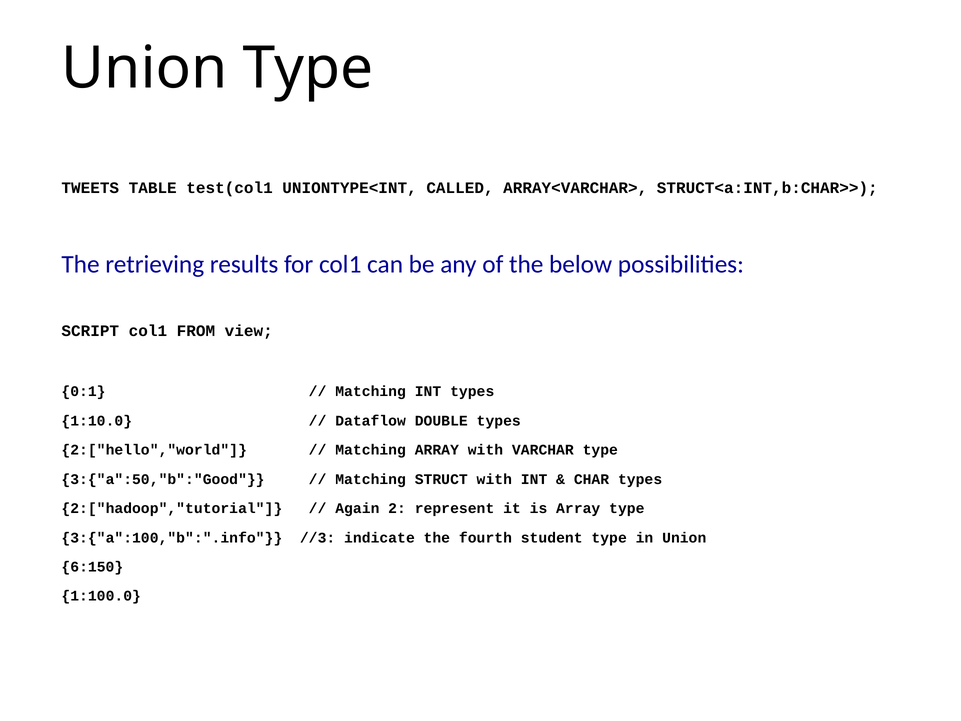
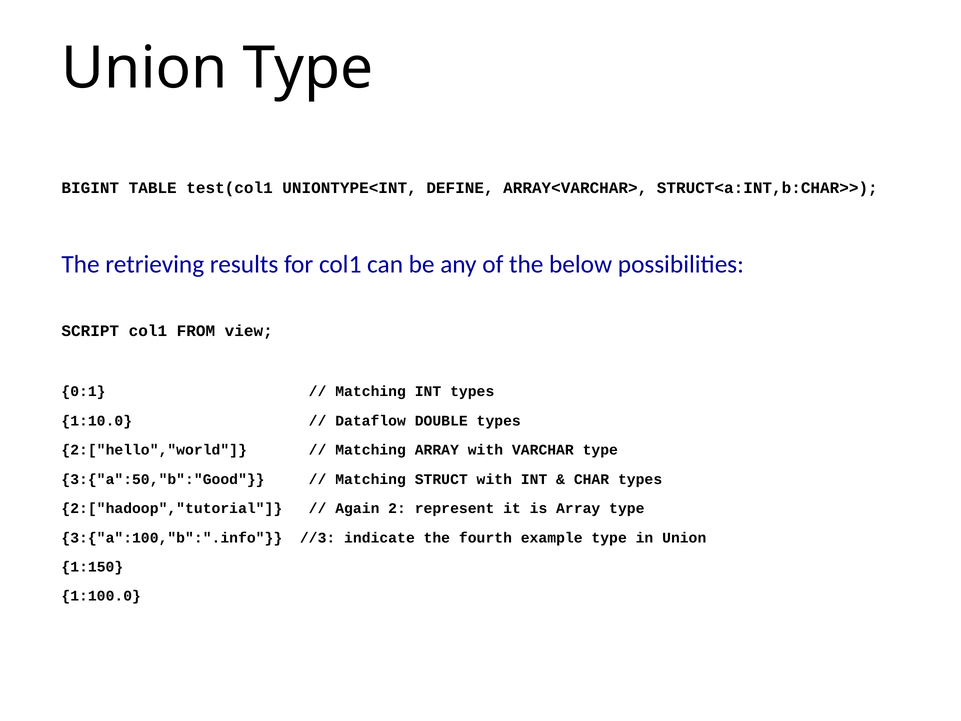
TWEETS: TWEETS -> BIGINT (90, 188)
CALLED: CALLED -> DEFINE (460, 188)
student: student -> example (552, 538)
6:150: 6:150 -> 1:150 (92, 567)
